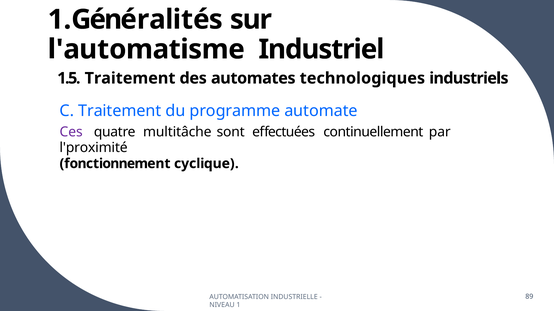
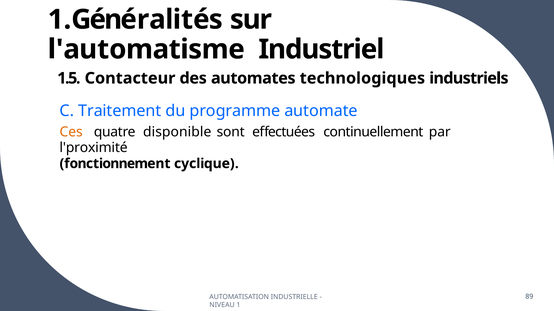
1.5 Traitement: Traitement -> Contacteur (130, 78)
Ces colour: purple -> orange (71, 132)
multitâche: multitâche -> disponible (177, 132)
